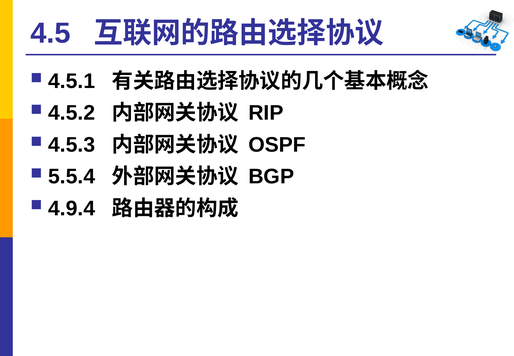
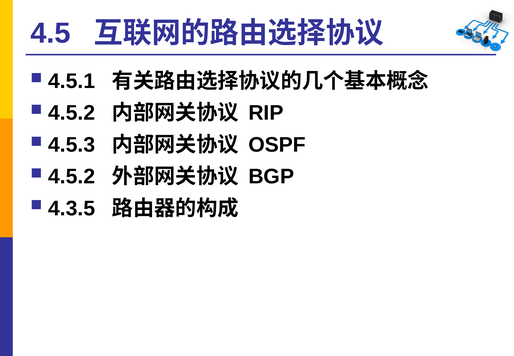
5.5.4: 5.5.4 -> 4.5.2 (72, 177)
4.9.4: 4.9.4 -> 4.3.5 (72, 208)
